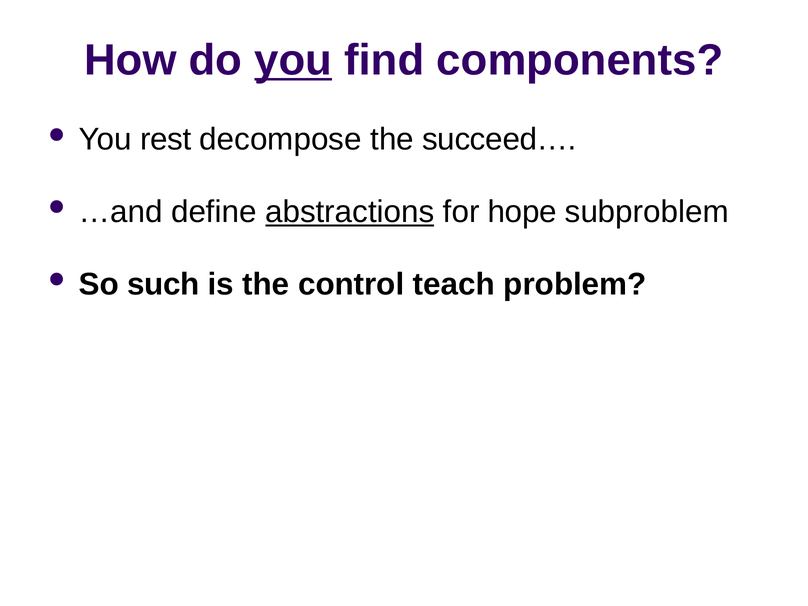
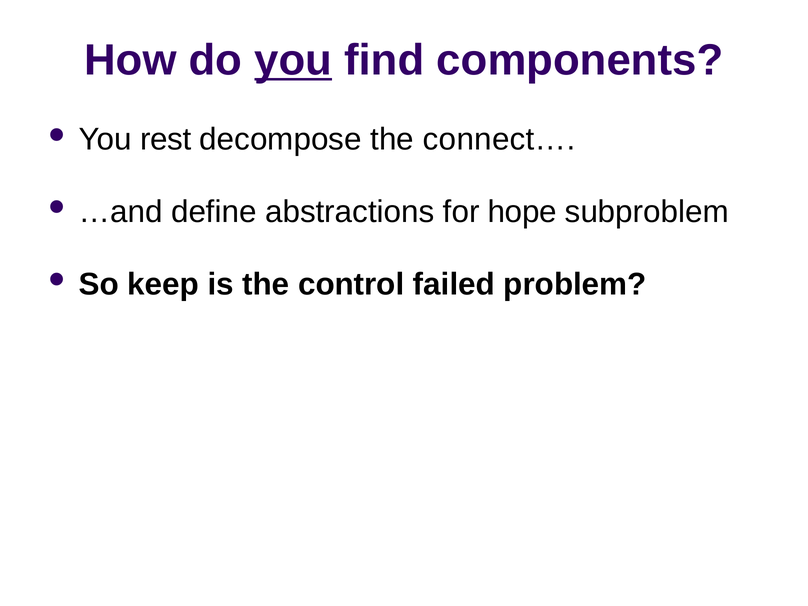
succeed…: succeed… -> connect… (499, 140)
abstractions underline: present -> none (350, 212)
such: such -> keep (163, 284)
teach: teach -> failed (454, 284)
